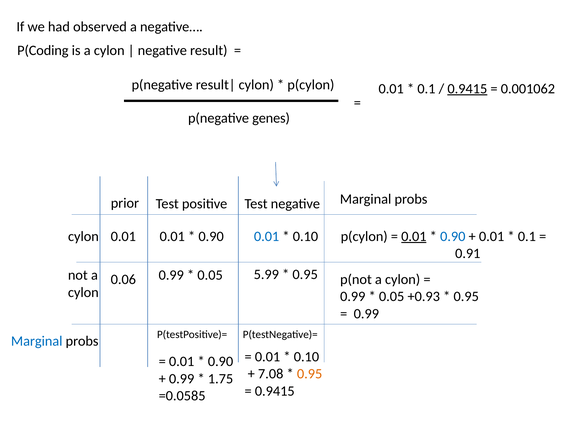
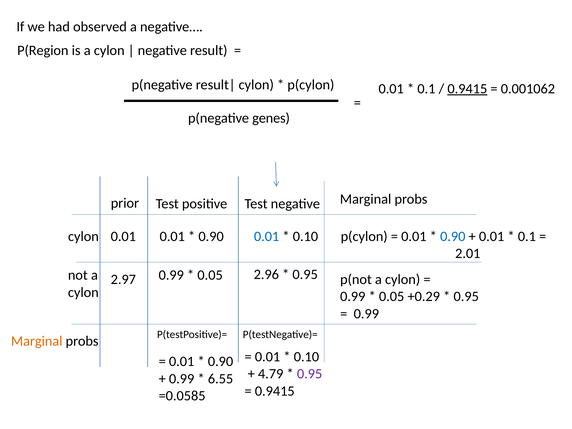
P(Coding: P(Coding -> P(Region (43, 50)
0.01 underline: present -> none (414, 236)
0.91: 0.91 -> 2.01 (468, 254)
5.99: 5.99 -> 2.96 (266, 275)
0.06: 0.06 -> 2.97 (123, 279)
+0.93: +0.93 -> +0.29 (424, 296)
Marginal colour: blue -> orange (37, 341)
7.08: 7.08 -> 4.79 (271, 374)
0.95 colour: orange -> purple (310, 374)
1.75: 1.75 -> 6.55 (221, 379)
